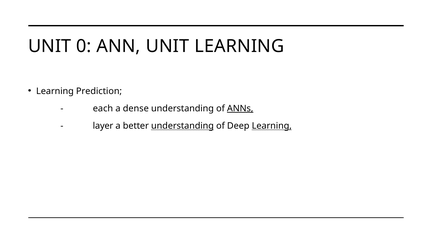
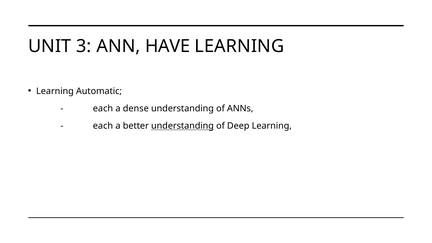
0: 0 -> 3 (84, 46)
ANN UNIT: UNIT -> HAVE (168, 46)
Prediction: Prediction -> Automatic (99, 91)
ANNs underline: present -> none (240, 109)
layer: layer -> each (103, 126)
Learning underline: present -> none (272, 126)
